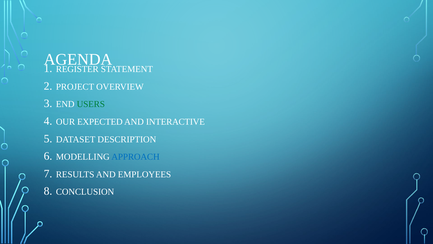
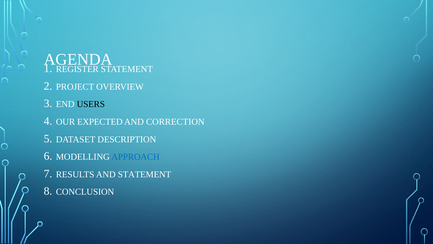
USERS colour: green -> black (91, 104)
INTERACTIVE: INTERACTIVE -> CORRECTION (175, 122)
AND EMPLOYEES: EMPLOYEES -> STATEMENT (144, 174)
